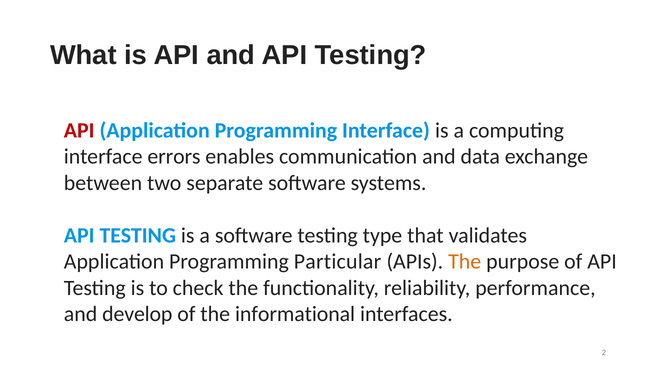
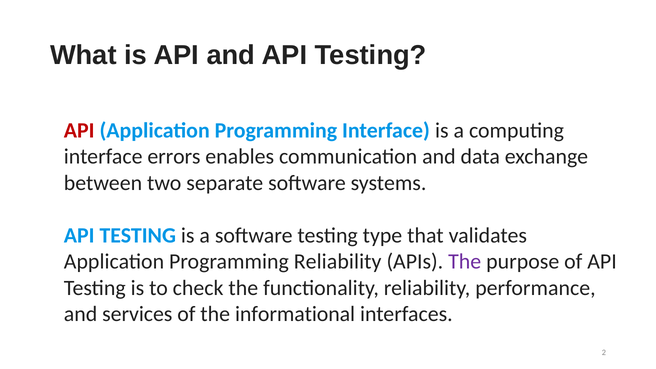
Programming Particular: Particular -> Reliability (338, 262)
The colour: orange -> purple (465, 262)
develop: develop -> services (137, 314)
